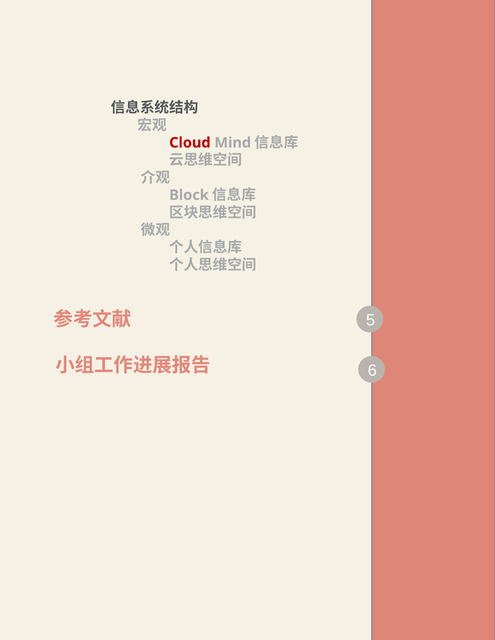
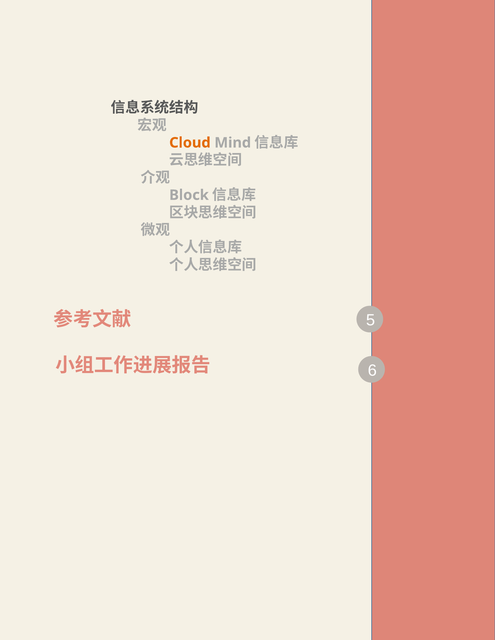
Cloud colour: red -> orange (190, 143)
